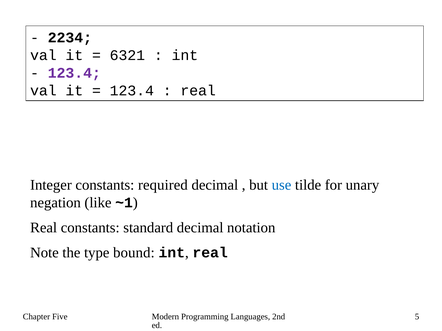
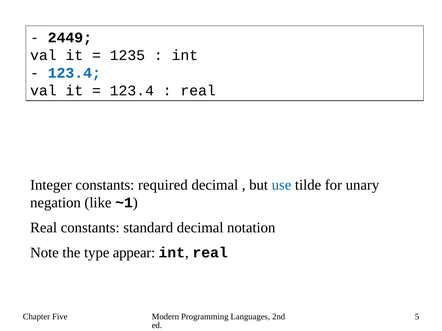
2234: 2234 -> 2449 (70, 38)
6321: 6321 -> 1235 (127, 56)
123.4 colour: purple -> blue (74, 73)
bound: bound -> appear (134, 253)
